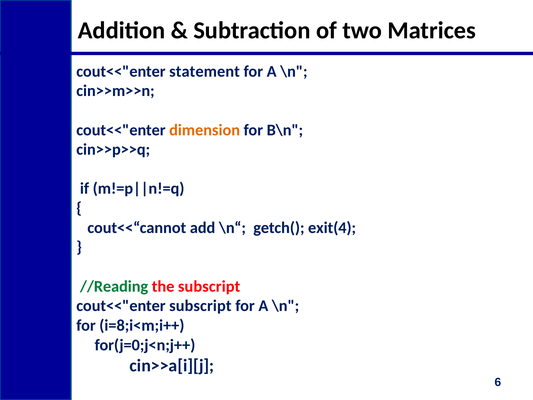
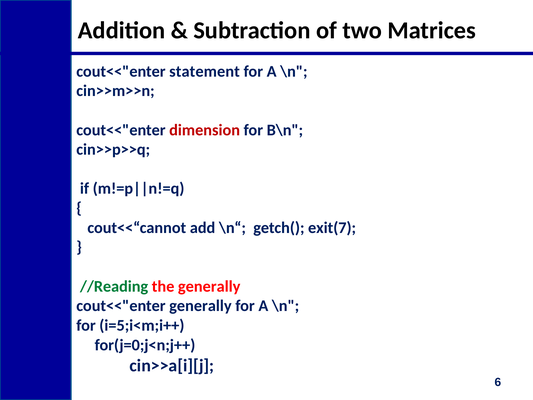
dimension colour: orange -> red (205, 130)
exit(4: exit(4 -> exit(7 (332, 228)
the subscript: subscript -> generally (209, 286)
cout<<"enter subscript: subscript -> generally (200, 306)
i=8;i<m;i++: i=8;i<m;i++ -> i=5;i<m;i++ (142, 325)
